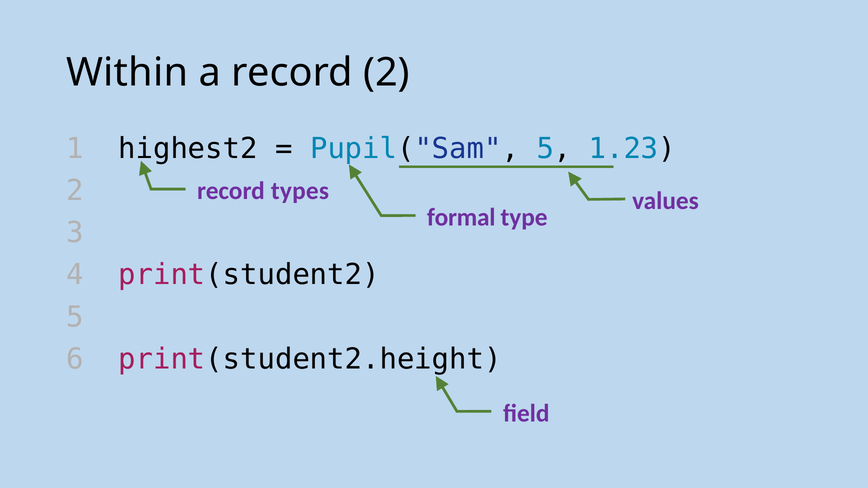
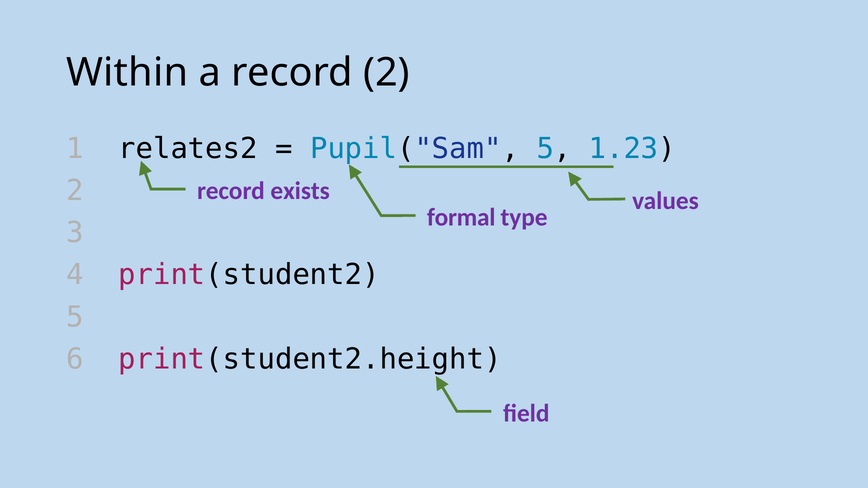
highest2: highest2 -> relates2 (188, 149)
types: types -> exists (300, 191)
